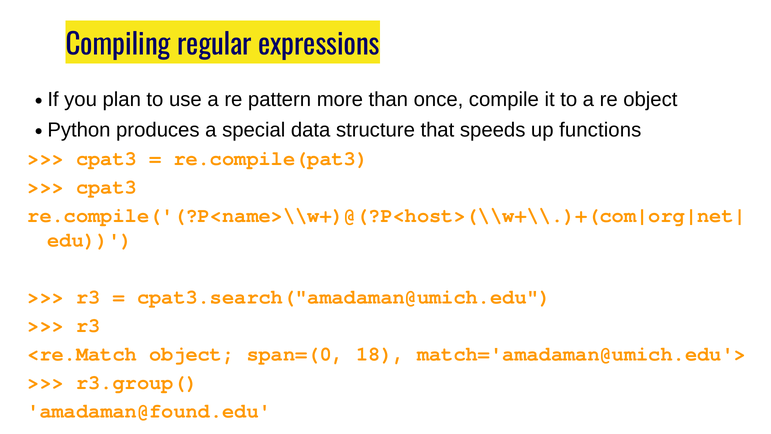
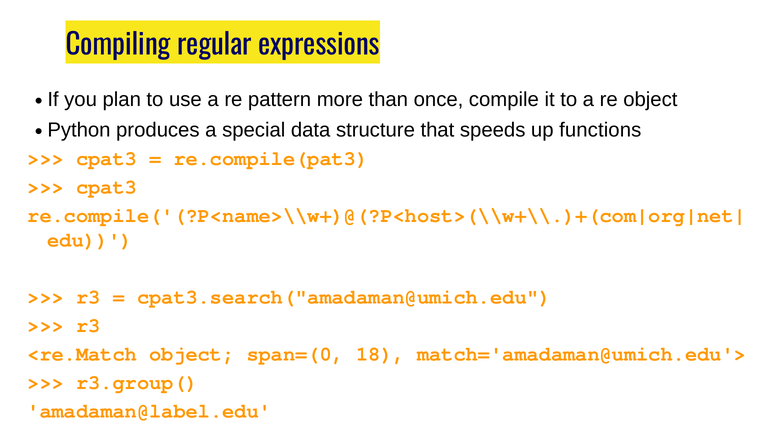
amadaman@found.edu: amadaman@found.edu -> amadaman@label.edu (149, 411)
